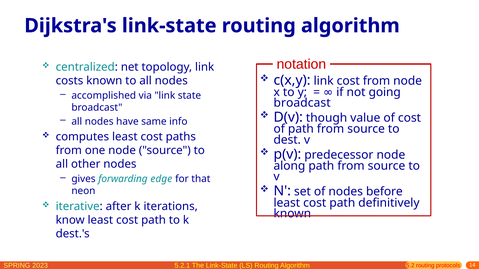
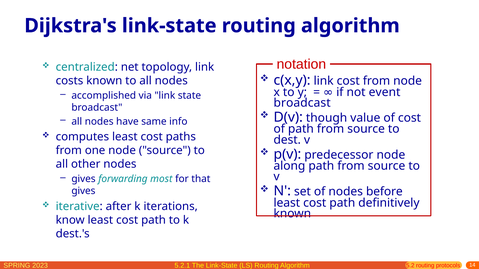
going: going -> event (385, 92)
edge: edge -> most (161, 179)
neon: neon -> gives (83, 191)
